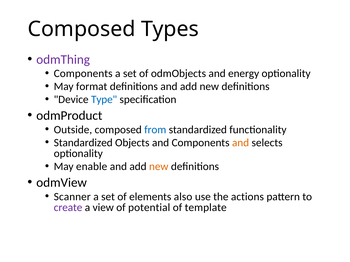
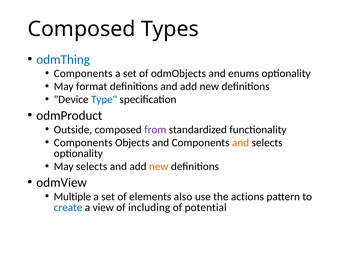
odmThing colour: purple -> blue (63, 60)
energy: energy -> enums (244, 74)
from colour: blue -> purple (155, 130)
Standardized: Standardized -> Components (83, 143)
May enable: enable -> selects (92, 167)
Scanner: Scanner -> Multiple (72, 197)
create colour: purple -> blue (68, 208)
potential: potential -> including (149, 208)
template: template -> potential (206, 208)
